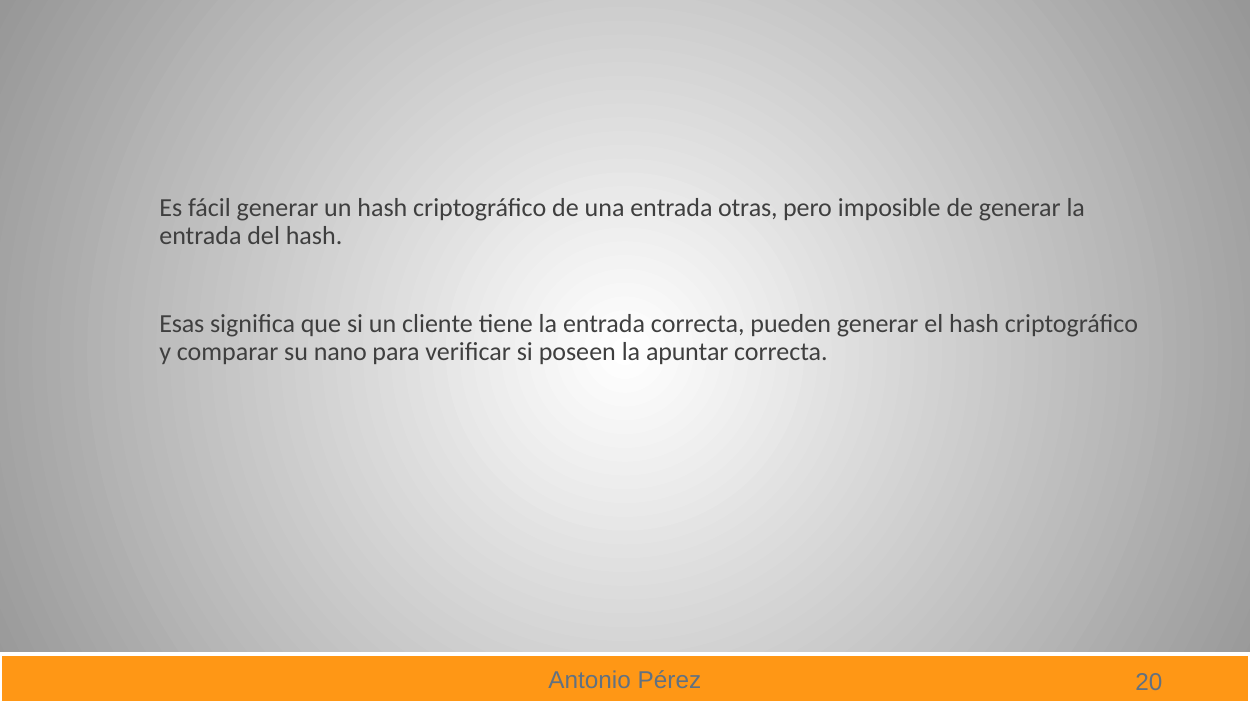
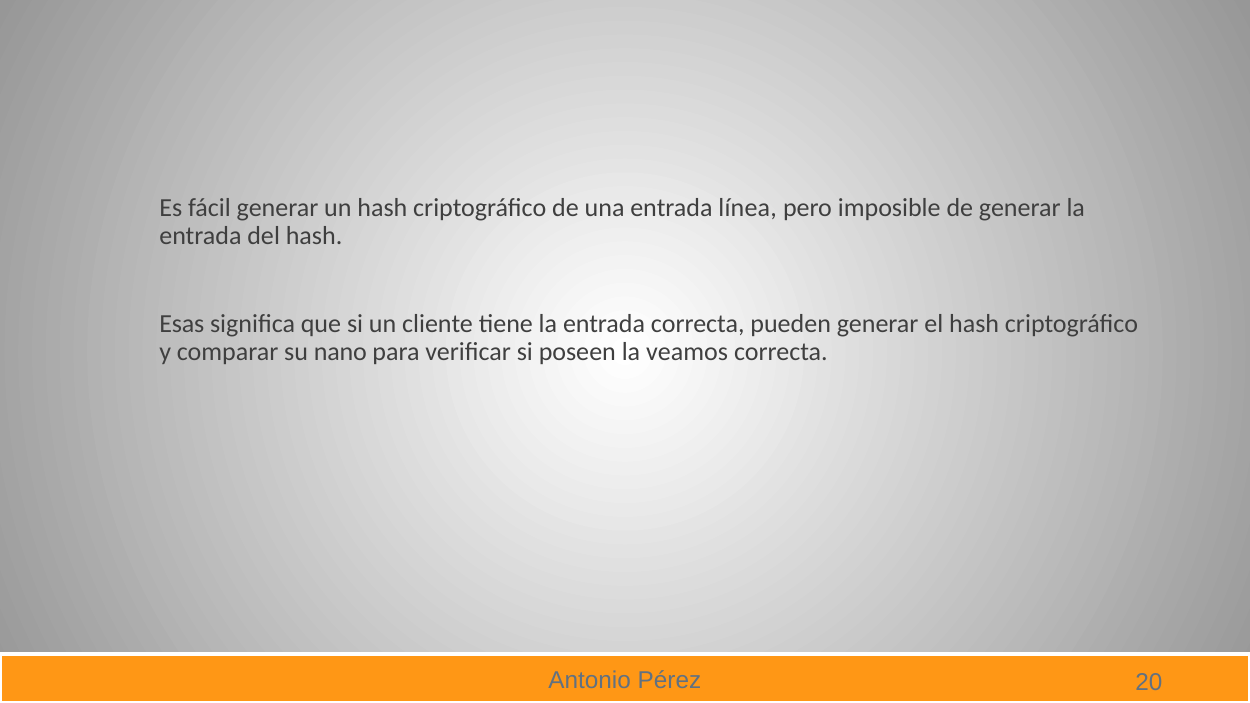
otras: otras -> línea (748, 208)
apuntar: apuntar -> veamos (687, 352)
